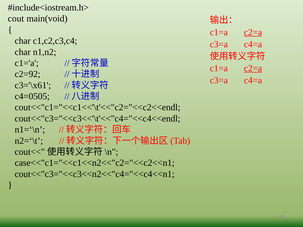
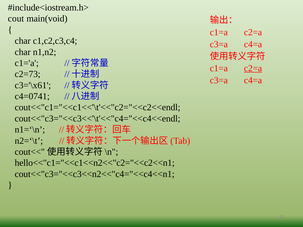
c2=a underline: present -> none (253, 32)
c2=92: c2=92 -> c2=73 (28, 74)
c4=0505: c4=0505 -> c4=0741 (32, 96)
case<<"c1="<<c1<<n2<<"c2="<<c2<<n1: case<<"c1="<<c1<<n2<<"c2="<<c2<<n1 -> hello<<"c1="<<c1<<n2<<"c2="<<c2<<n1 (95, 163)
